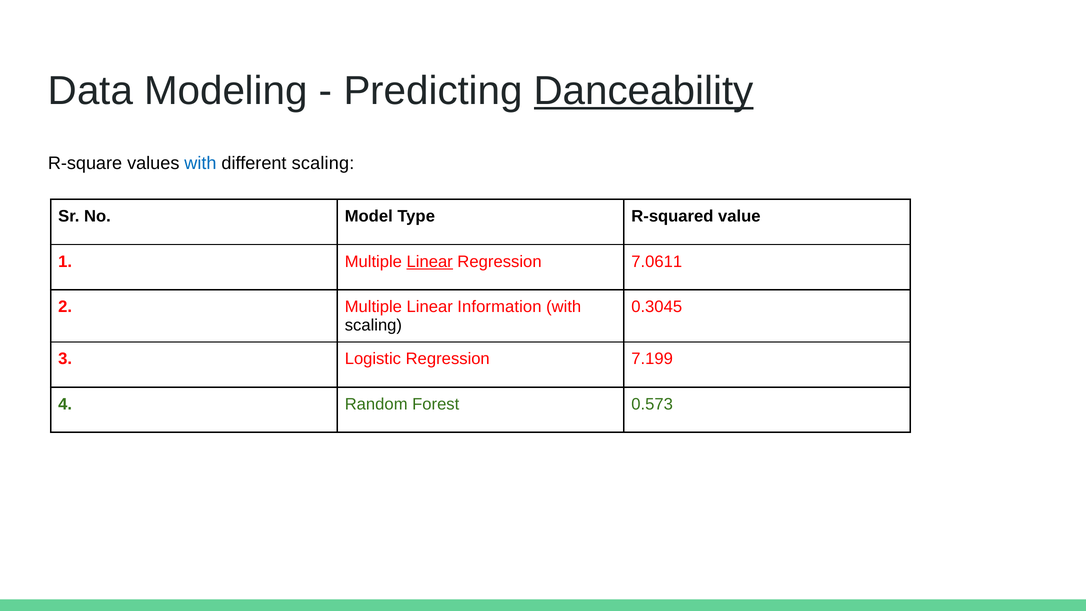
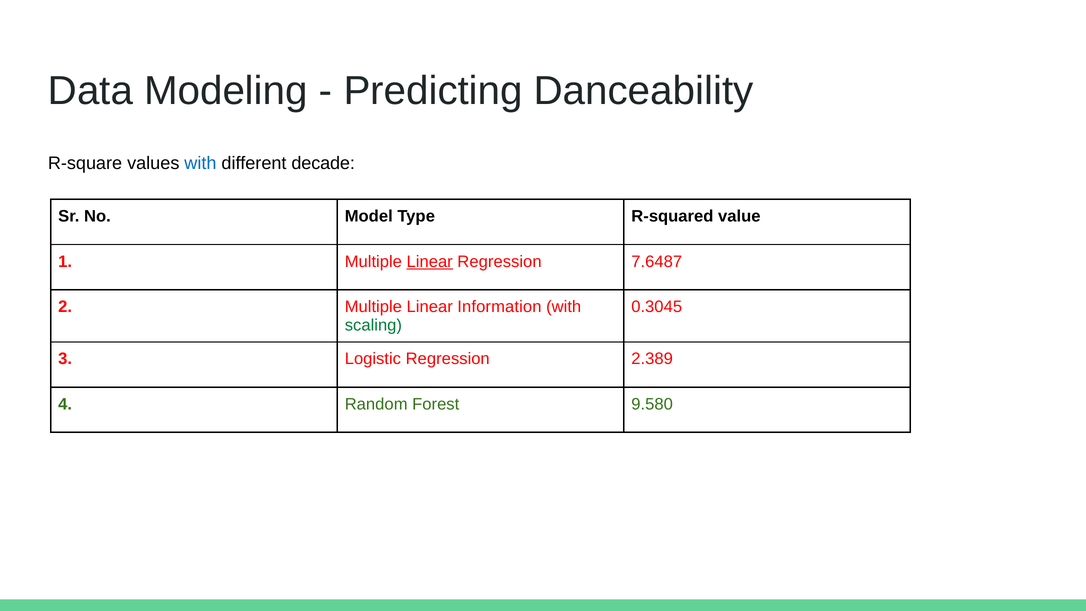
Danceability underline: present -> none (644, 91)
different scaling: scaling -> decade (323, 163)
7.0611: 7.0611 -> 7.6487 (657, 262)
scaling colour: black -> green (373, 325)
7.199: 7.199 -> 2.389 (652, 359)
0.573: 0.573 -> 9.580 (652, 404)
